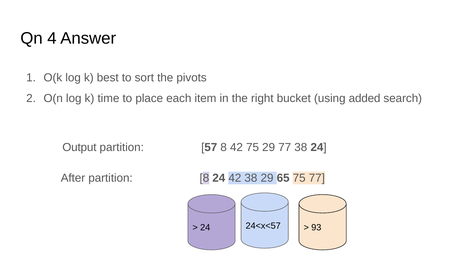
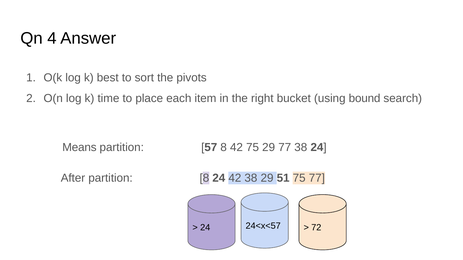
added: added -> bound (365, 99)
Output: Output -> Means (79, 148)
65: 65 -> 51 (283, 178)
93: 93 -> 72 (316, 228)
